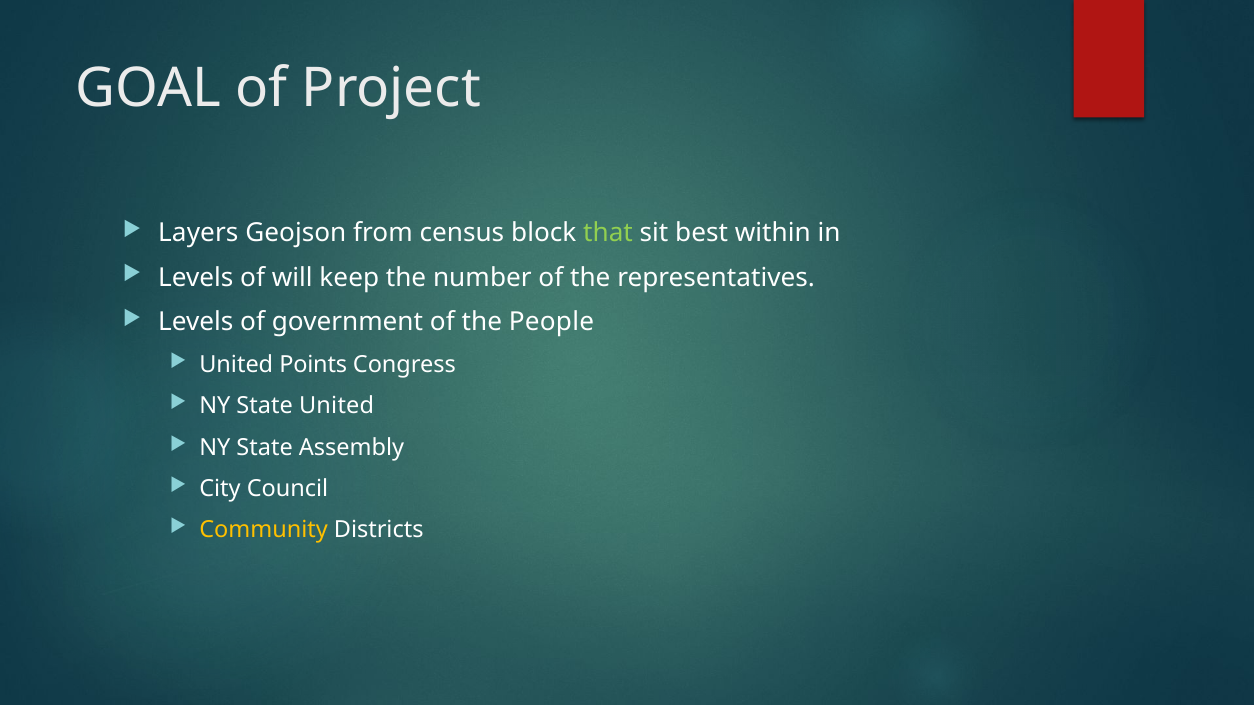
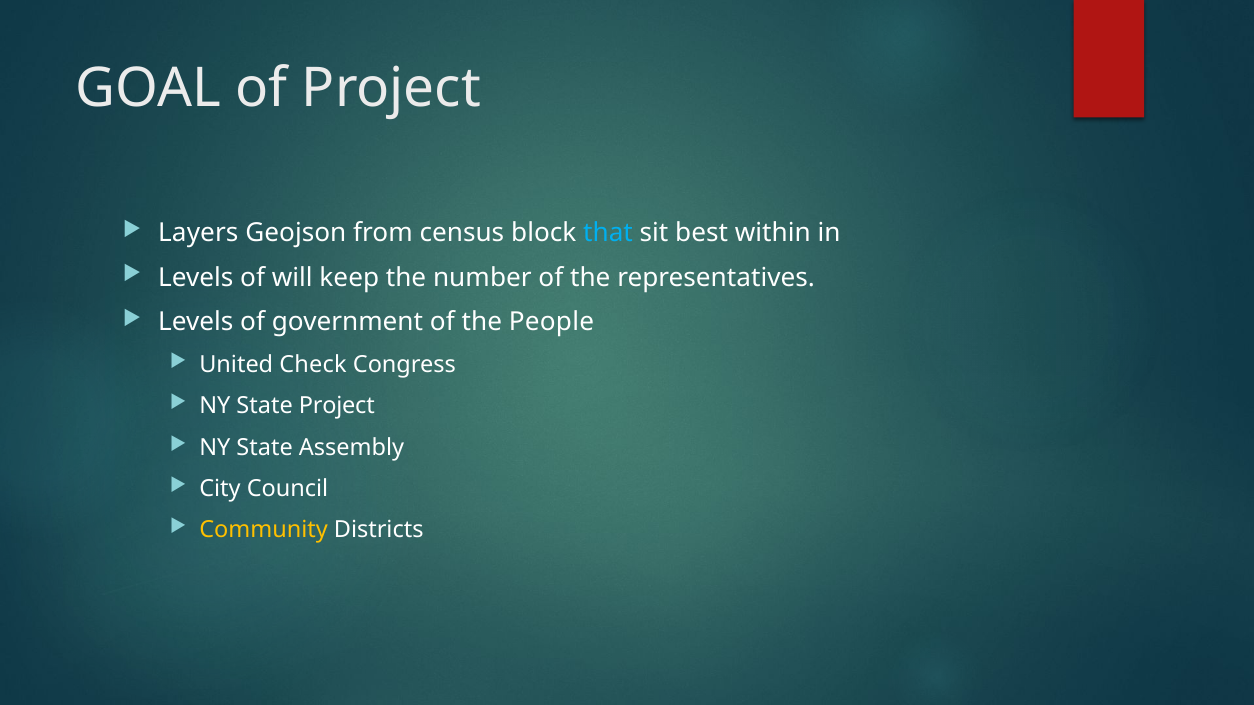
that colour: light green -> light blue (608, 233)
Points: Points -> Check (313, 365)
State United: United -> Project (337, 406)
